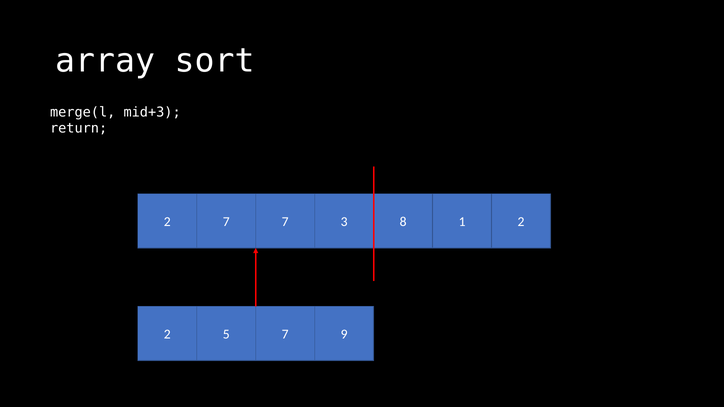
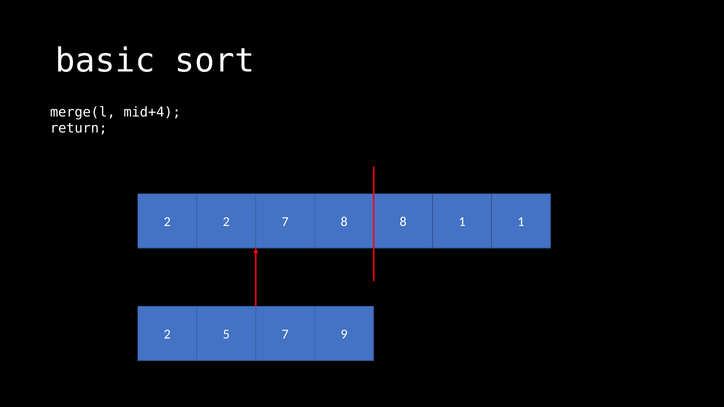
array: array -> basic (105, 61)
mid+3: mid+3 -> mid+4 (152, 112)
2 7: 7 -> 2 (226, 222)
7 3: 3 -> 8 (344, 222)
1 2: 2 -> 1 (521, 222)
